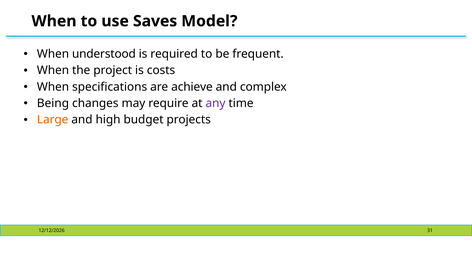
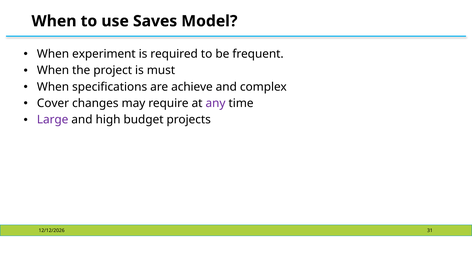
understood: understood -> experiment (104, 54)
costs: costs -> must (161, 70)
Being: Being -> Cover (53, 103)
Large colour: orange -> purple (53, 120)
